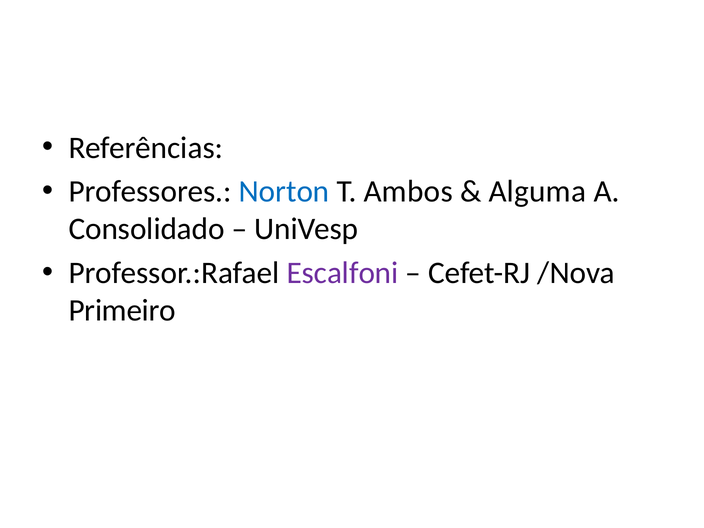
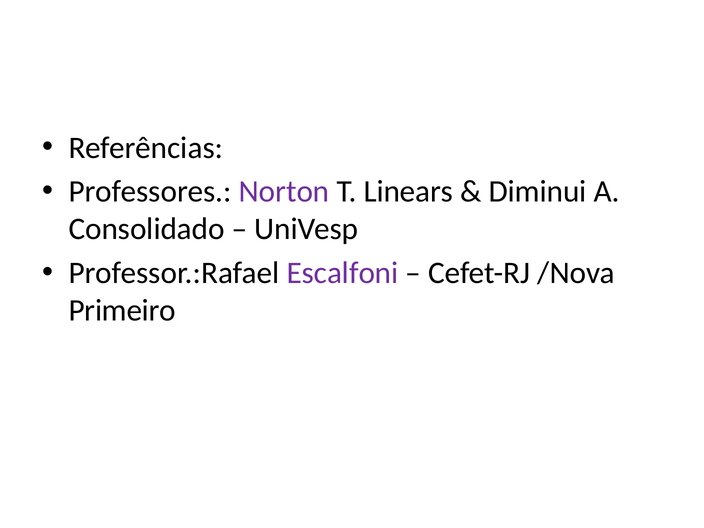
Norton colour: blue -> purple (284, 192)
Ambos: Ambos -> Linears (408, 192)
Alguma: Alguma -> Diminui (538, 192)
